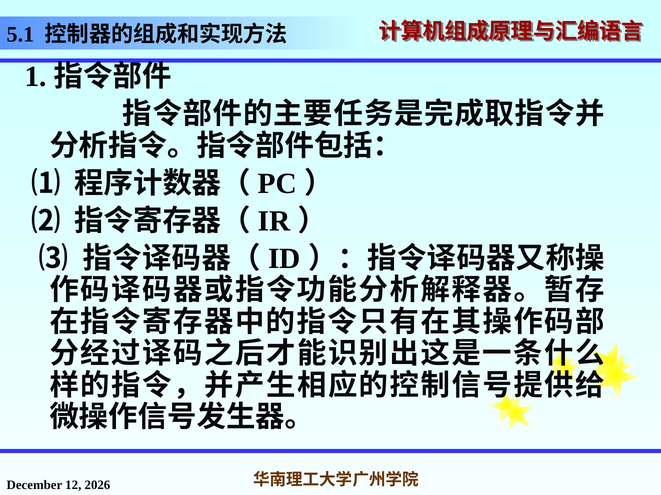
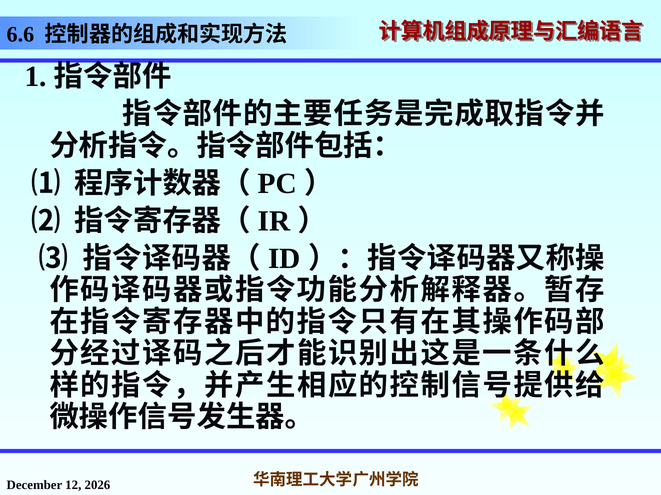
5.1: 5.1 -> 6.6 (20, 35)
